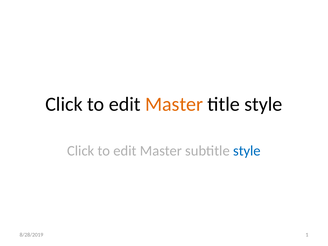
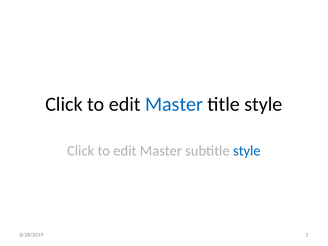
Master colour: orange -> blue (174, 104)
